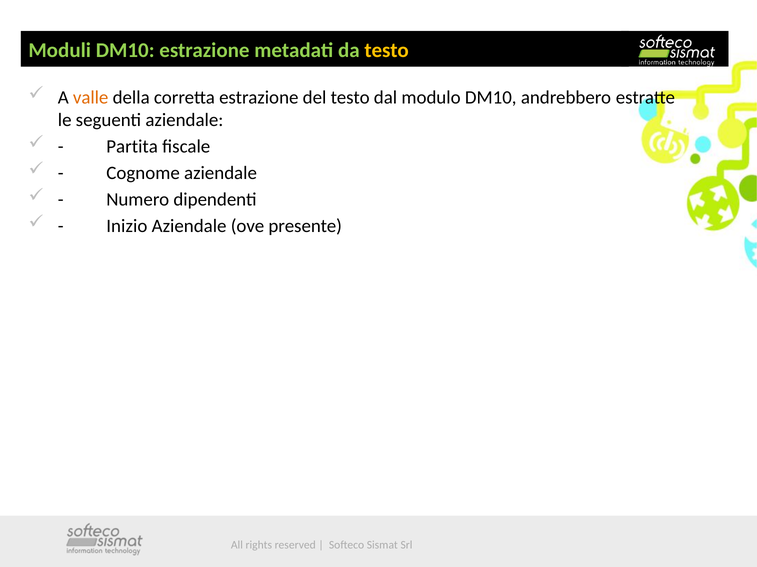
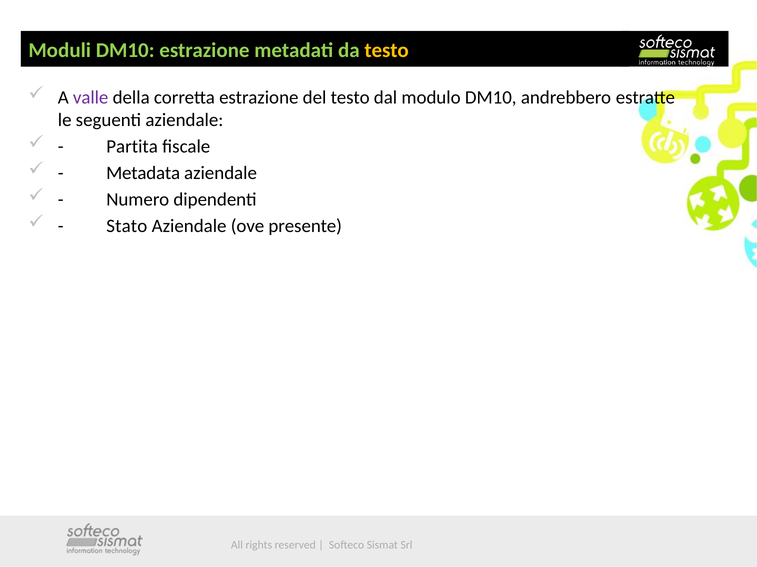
valle colour: orange -> purple (91, 98)
Cognome: Cognome -> Metadata (143, 173)
Inizio: Inizio -> Stato (127, 226)
